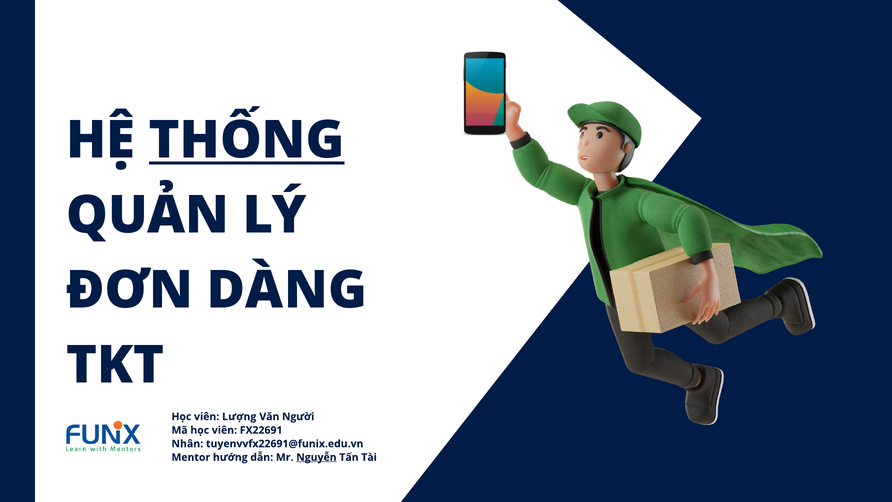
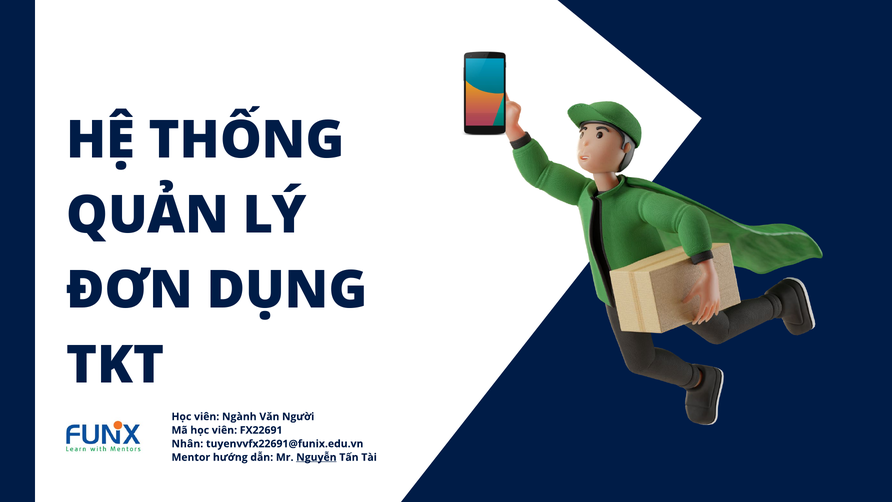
THỐNG underline: present -> none (247, 140)
DÀNG: DÀNG -> DỤNG (287, 290)
Lượng: Lượng -> Ngành (239, 416)
